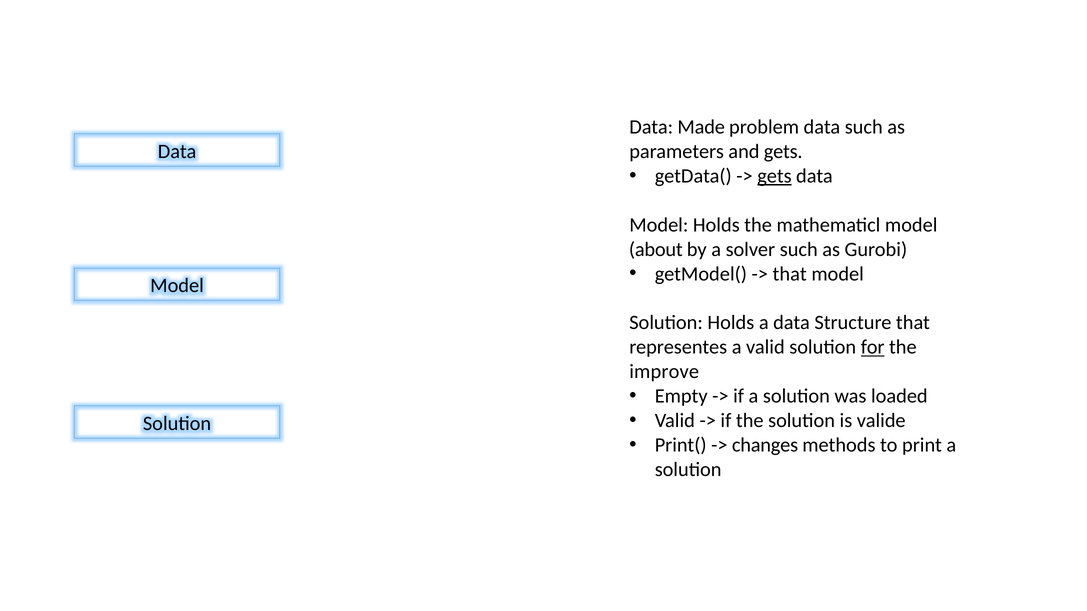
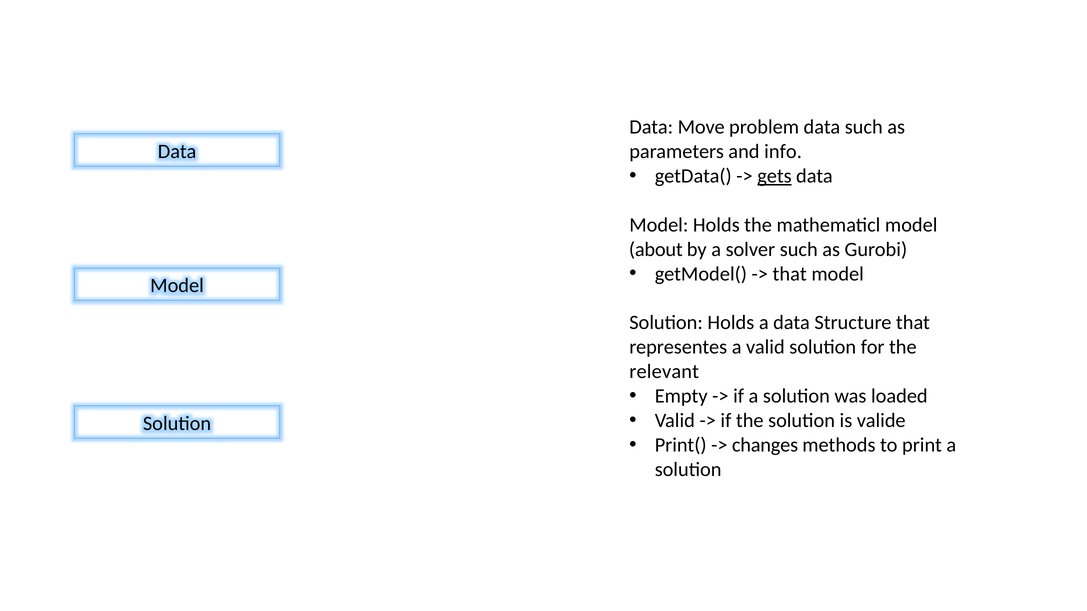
Made: Made -> Move (701, 127)
and gets: gets -> info (783, 152)
for underline: present -> none (873, 347)
improve: improve -> relevant (664, 372)
